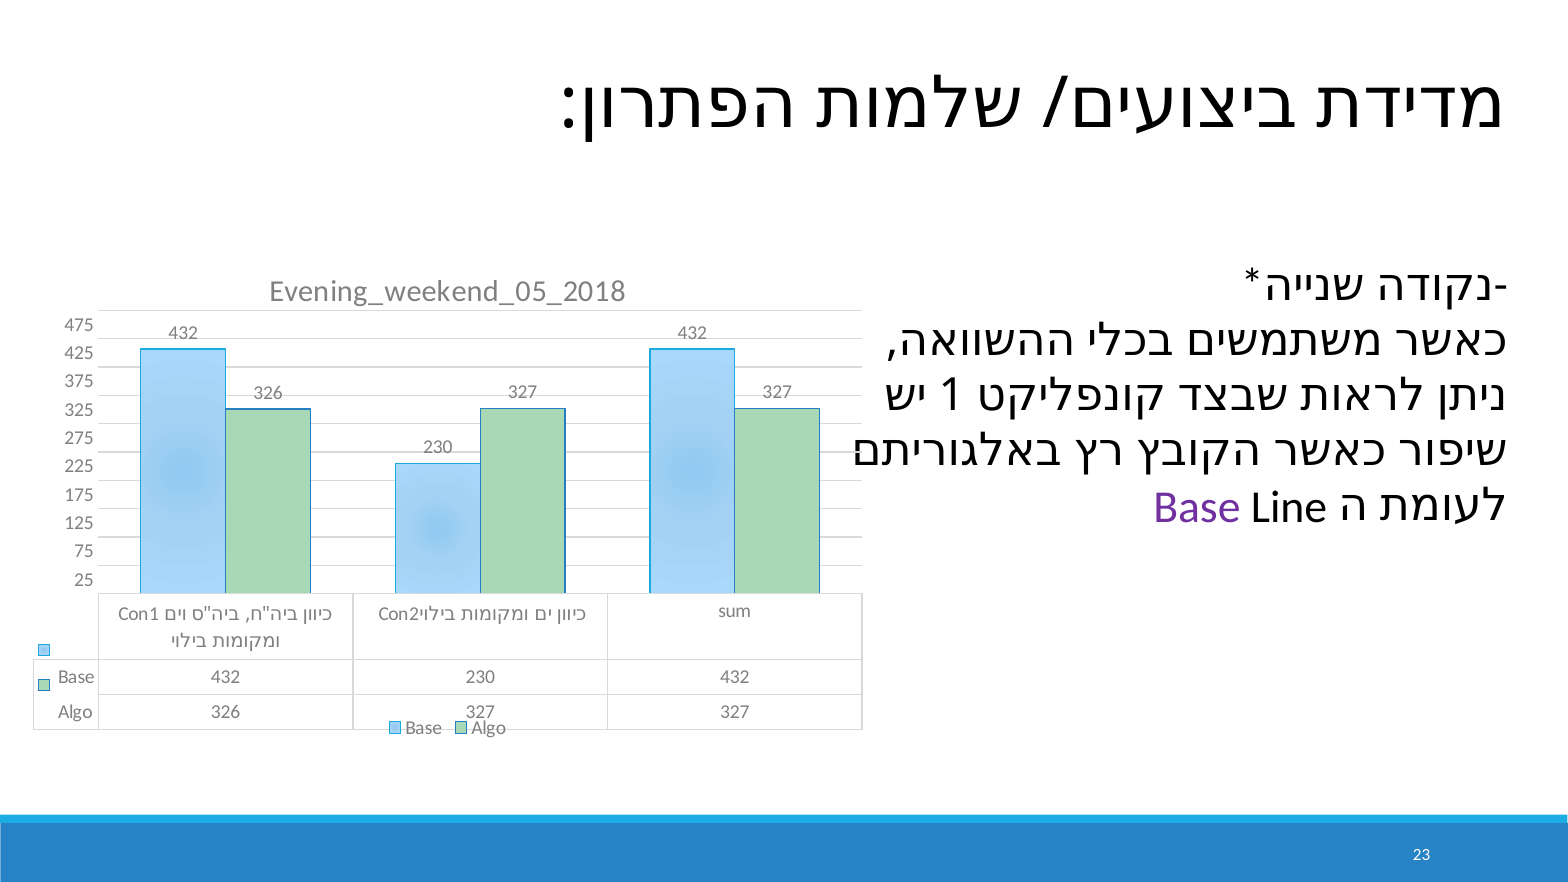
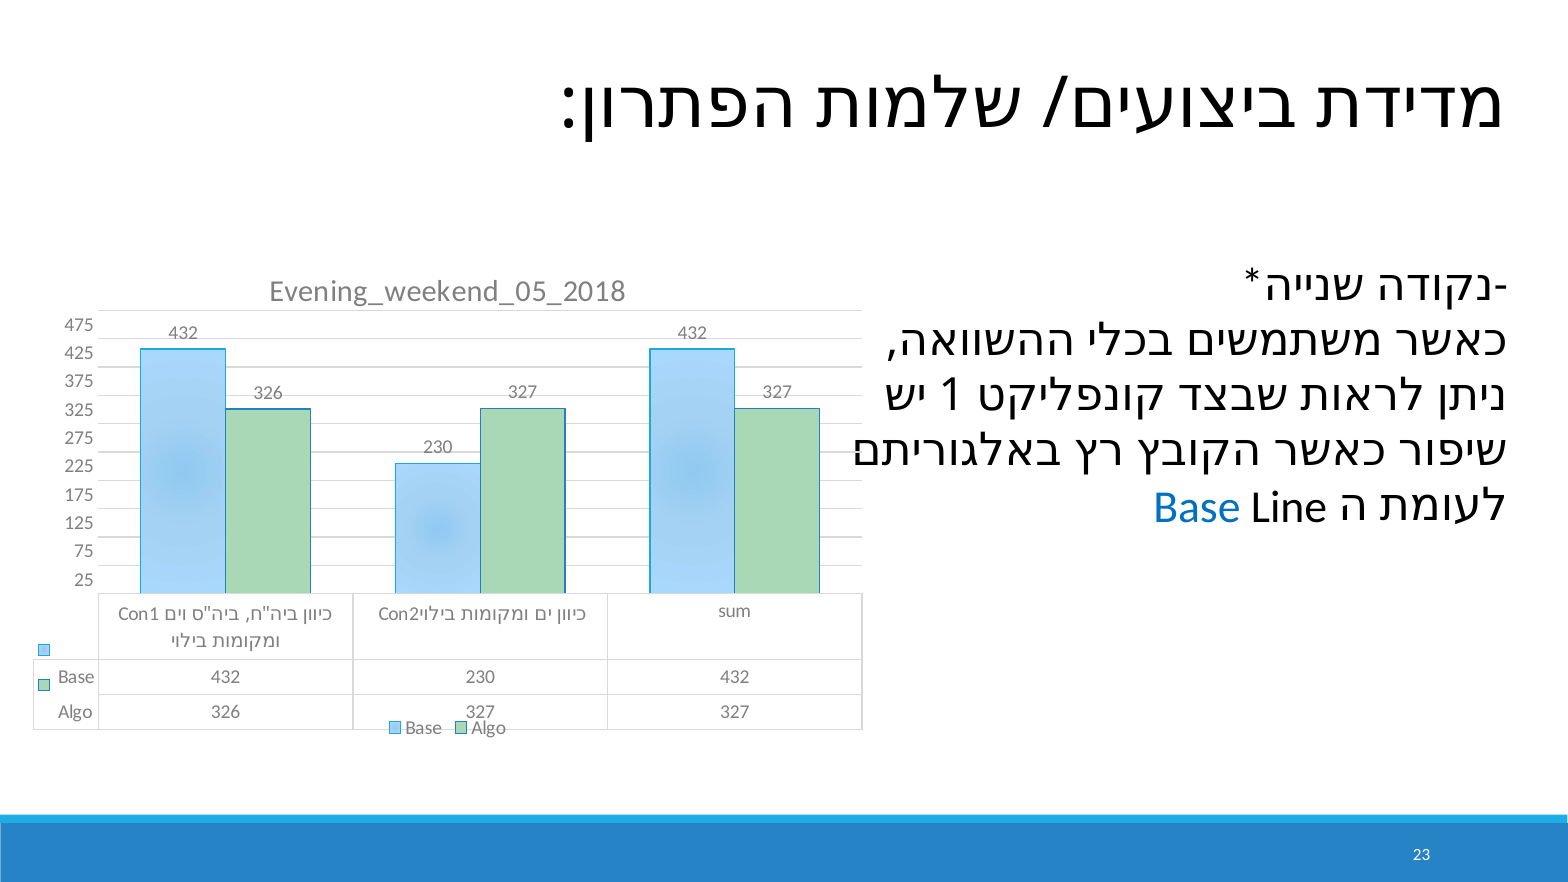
Base colour: purple -> blue (1197, 507)
